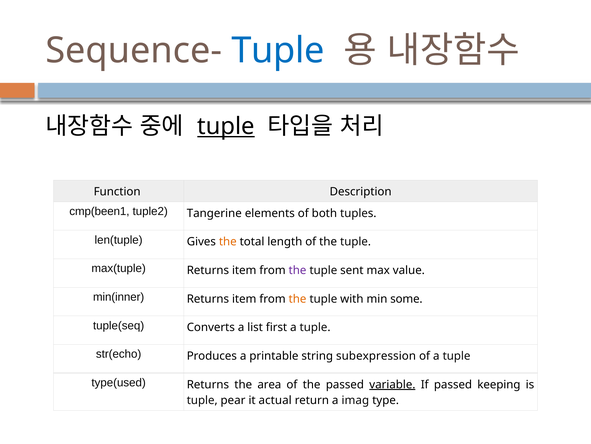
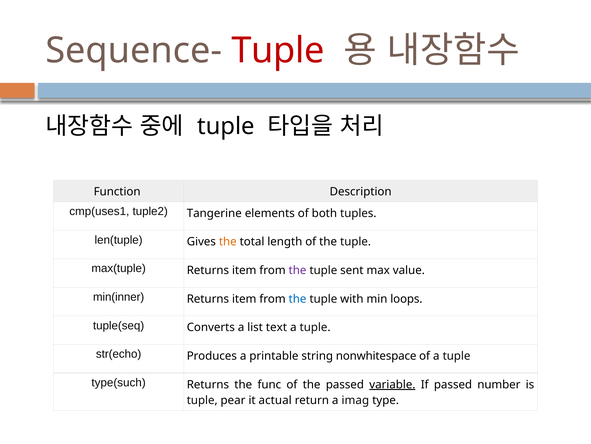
Tuple colour: blue -> red (278, 51)
tuple underline: present -> none (226, 126)
cmp(been1: cmp(been1 -> cmp(uses1 (99, 211)
the colour: orange -> blue (298, 298)
some: some -> loops (406, 298)
first: first -> text (276, 327)
subexpression: subexpression -> nonwhitespace (376, 355)
type(used: type(used -> type(such (119, 382)
area: area -> func (269, 384)
keeping: keeping -> number (499, 384)
